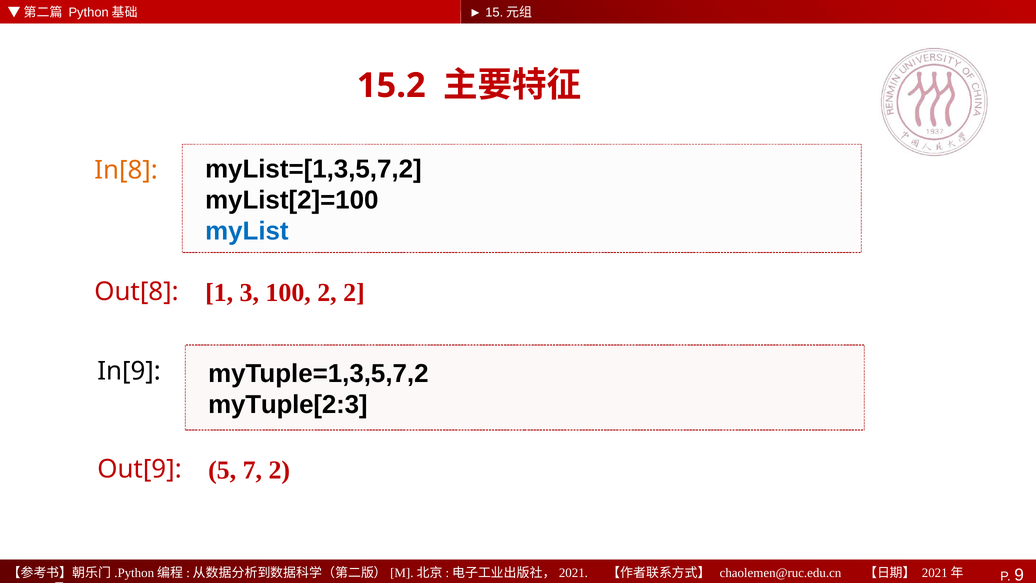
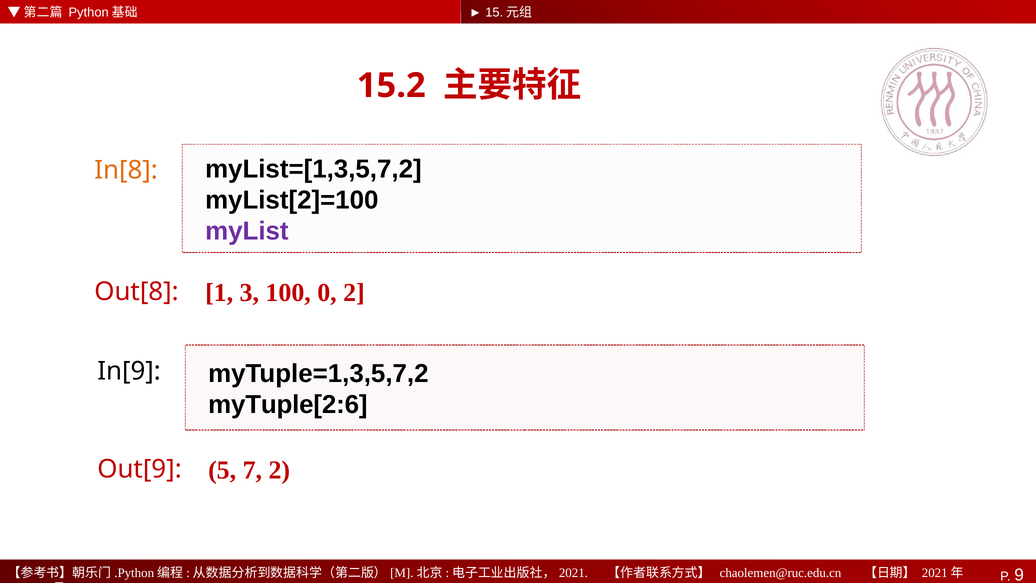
myList colour: blue -> purple (247, 231)
100 2: 2 -> 0 (327, 293)
myTuple[2:3: myTuple[2:3 -> myTuple[2:6 (288, 405)
